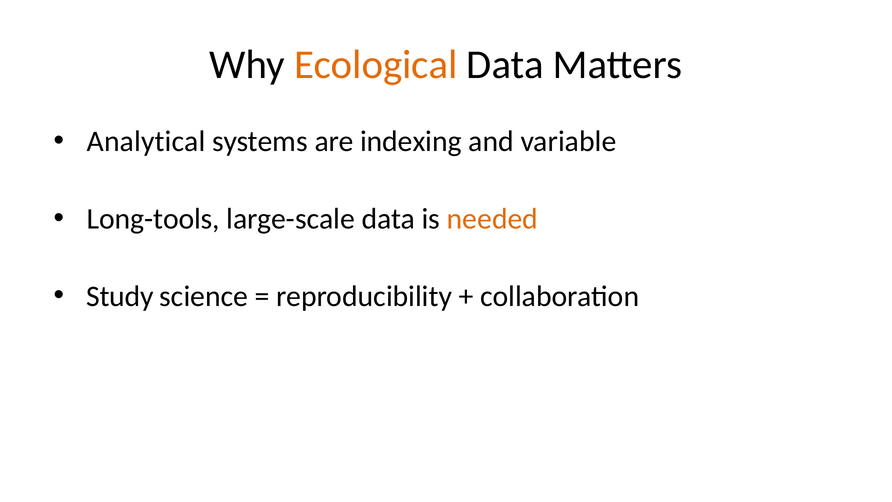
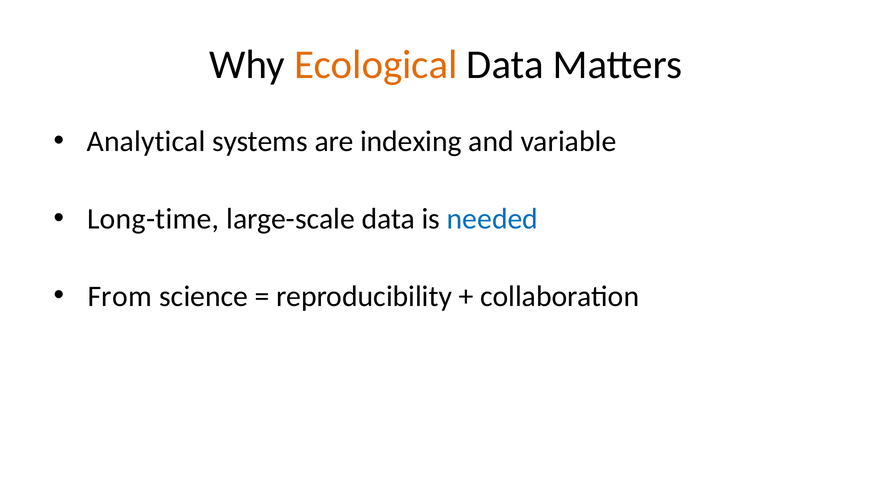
Long-tools: Long-tools -> Long-time (153, 219)
needed colour: orange -> blue (492, 219)
Study: Study -> From (120, 296)
